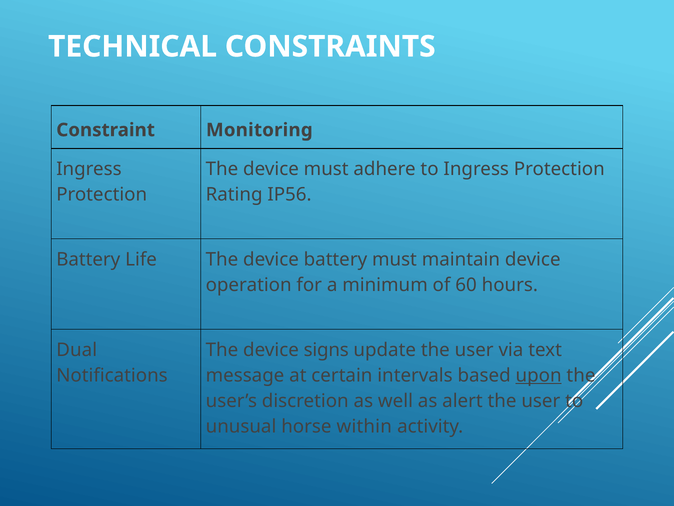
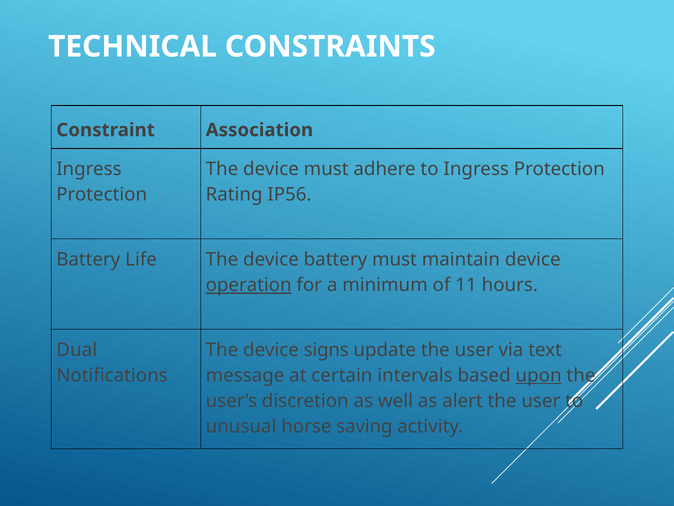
Monitoring: Monitoring -> Association (259, 130)
operation underline: none -> present (249, 285)
60: 60 -> 11 (466, 285)
within: within -> saving (364, 426)
